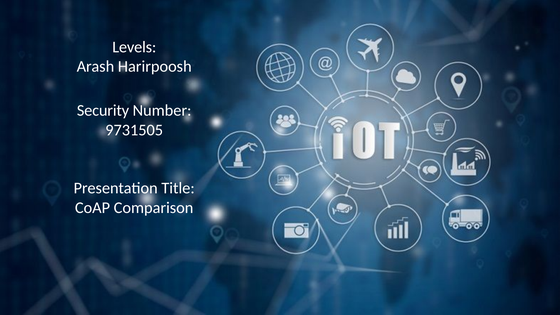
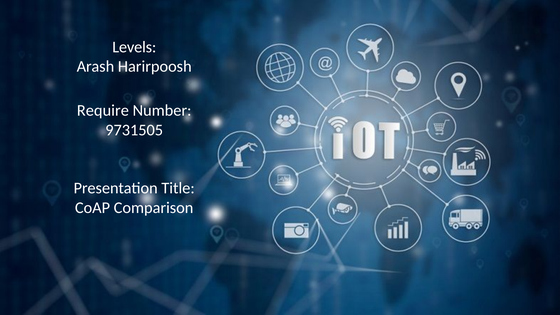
Security: Security -> Require (103, 110)
